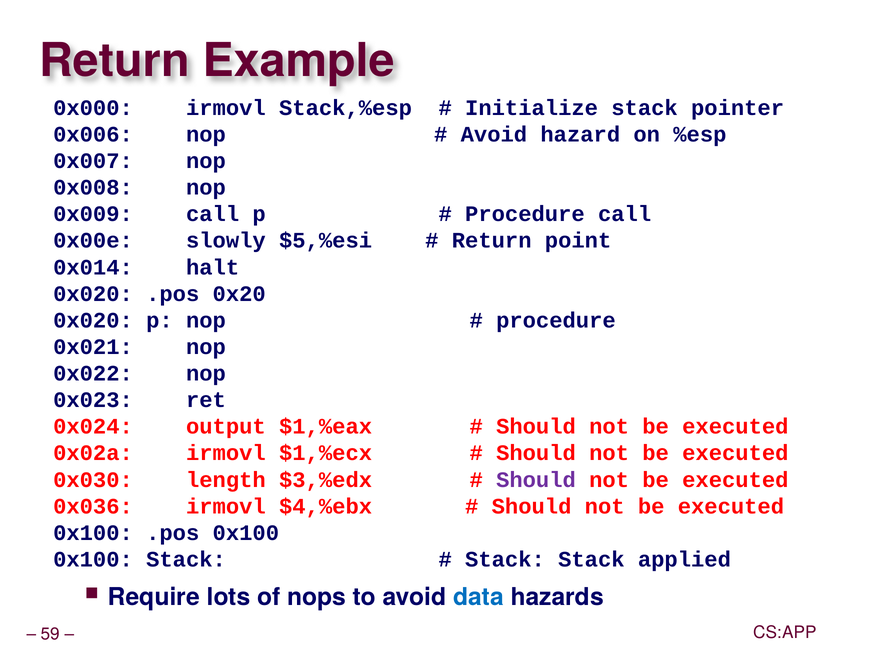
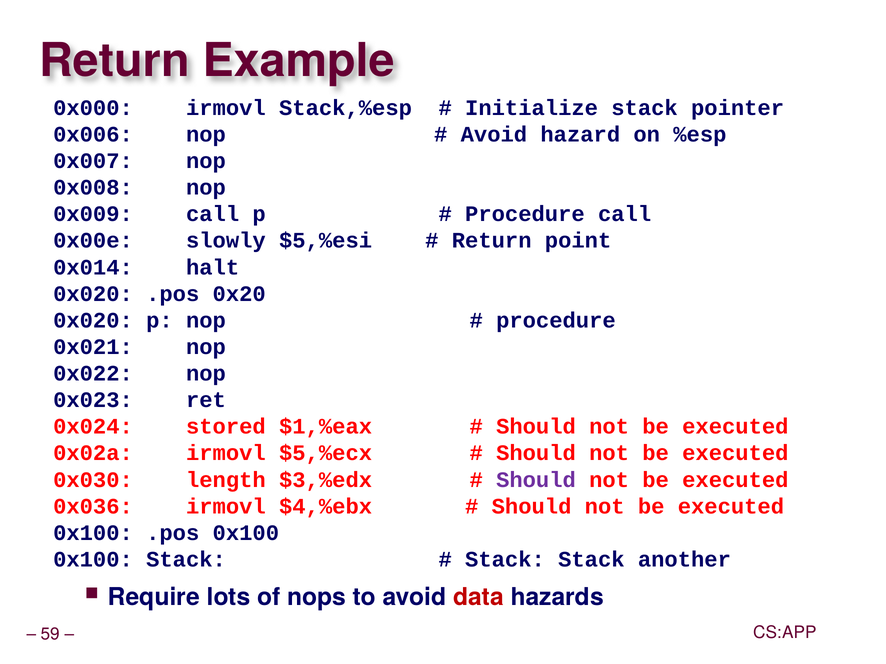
output: output -> stored (226, 427)
$1,%ecx: $1,%ecx -> $5,%ecx (326, 454)
applied: applied -> another (684, 560)
data colour: blue -> red (478, 598)
